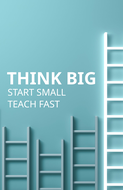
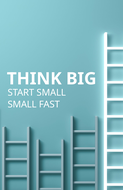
TEACH: TEACH -> SMALL (22, 104)
